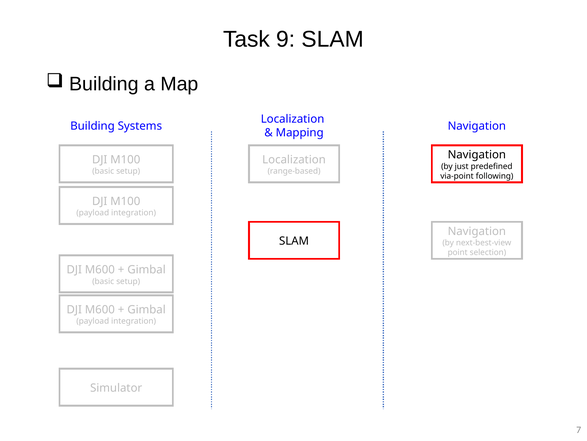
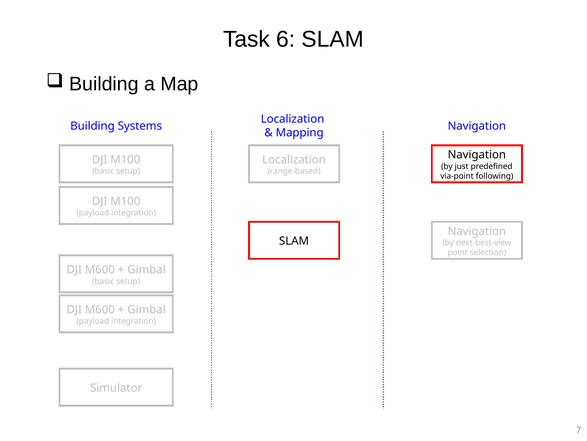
9: 9 -> 6 (286, 39)
